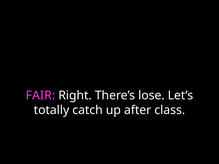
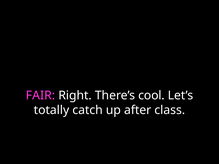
lose: lose -> cool (151, 96)
